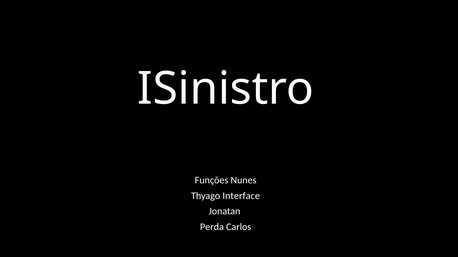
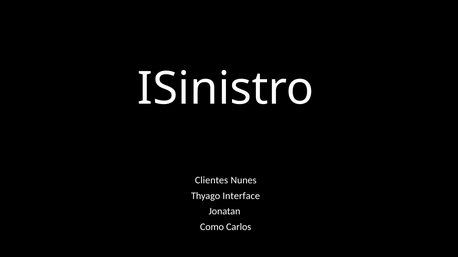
Funções: Funções -> Clientes (212, 181)
Perda: Perda -> Como (212, 227)
